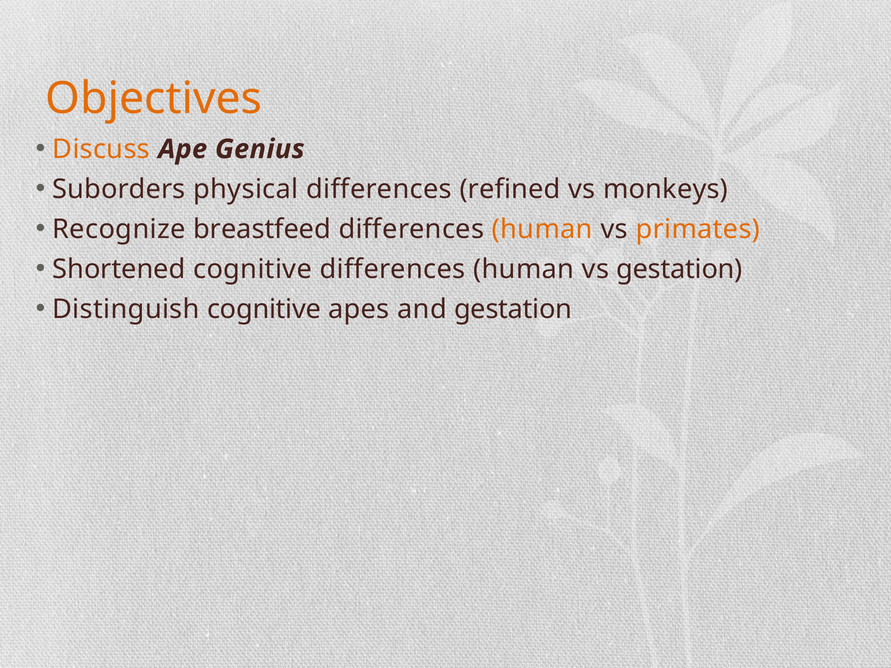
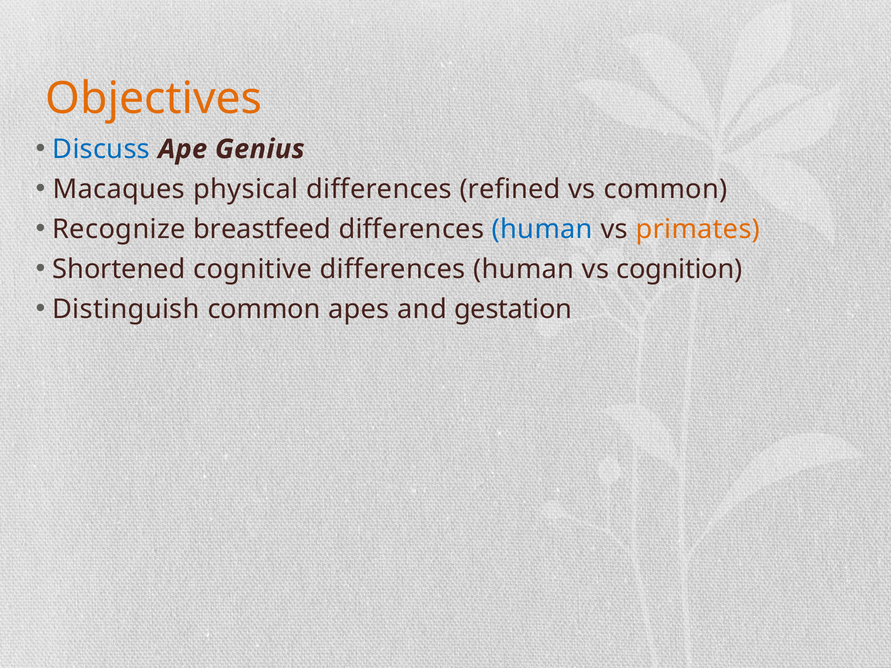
Discuss colour: orange -> blue (101, 149)
Suborders: Suborders -> Macaques (119, 189)
vs monkeys: monkeys -> common (666, 189)
human colour: orange -> blue (542, 229)
vs gestation: gestation -> cognition (679, 270)
Distinguish cognitive: cognitive -> common (264, 310)
